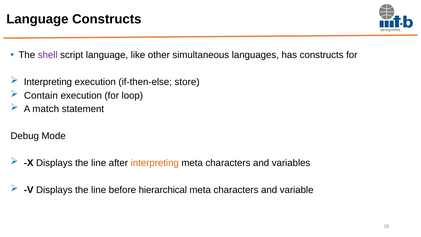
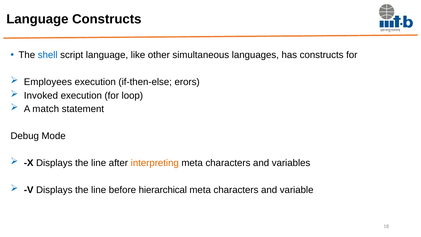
shell colour: purple -> blue (48, 55)
Interpreting: Interpreting -> Employees (48, 82)
store: store -> erors (187, 82)
Contain: Contain -> Invoked (41, 95)
